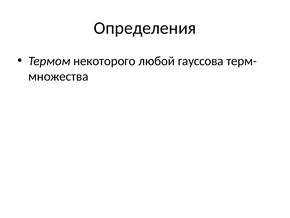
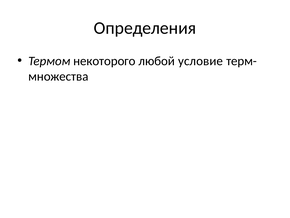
гауссова: гауссова -> условие (201, 61)
